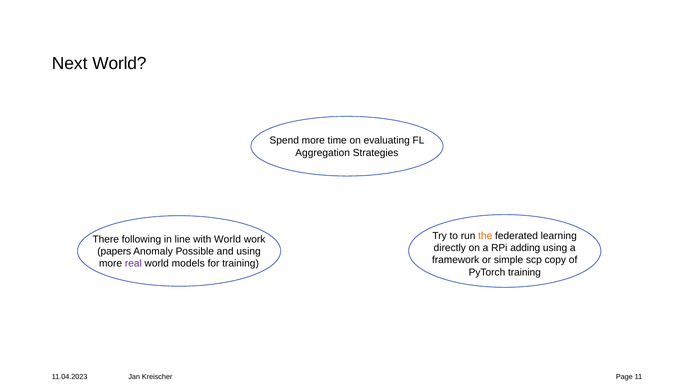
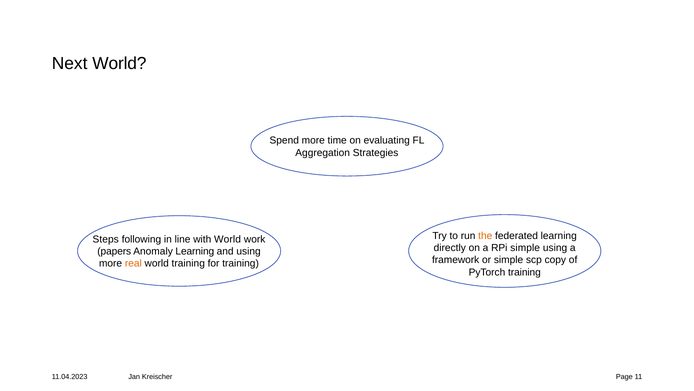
There: There -> Steps (106, 239)
RPi adding: adding -> simple (525, 248)
Anomaly Possible: Possible -> Learning (195, 251)
real colour: purple -> orange (133, 263)
world models: models -> training (188, 263)
